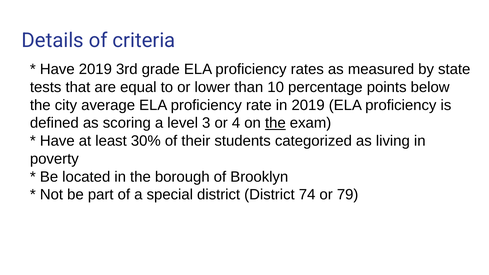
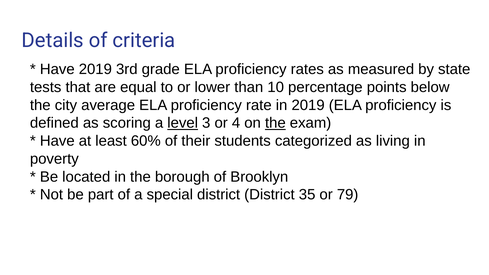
level underline: none -> present (183, 123)
30%: 30% -> 60% (146, 141)
74: 74 -> 35 (307, 195)
